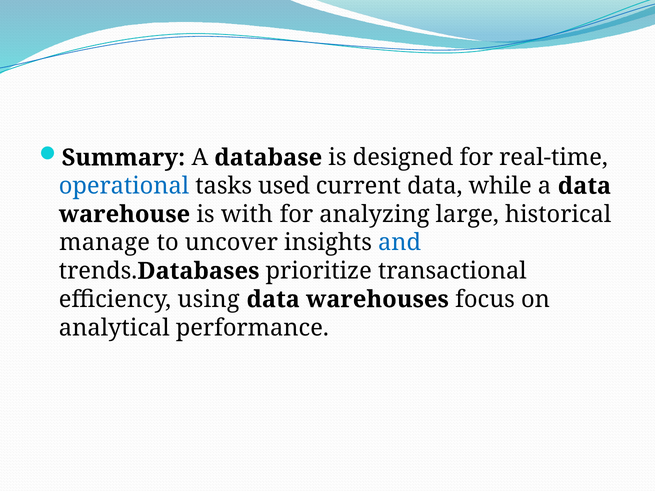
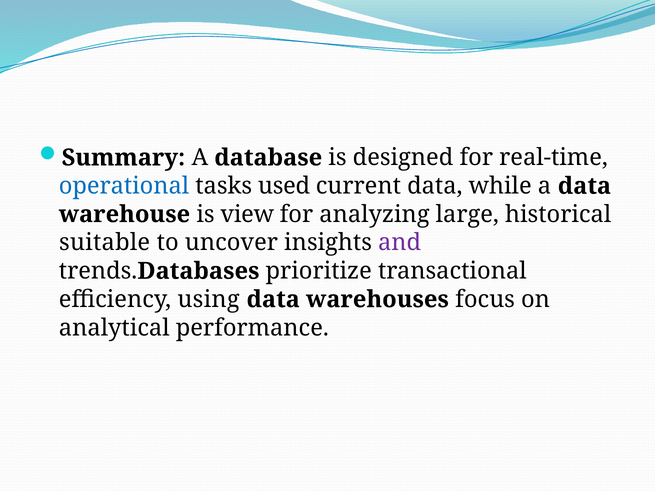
with: with -> view (247, 214)
manage: manage -> suitable (105, 243)
and colour: blue -> purple (400, 243)
